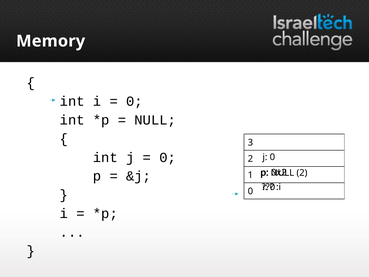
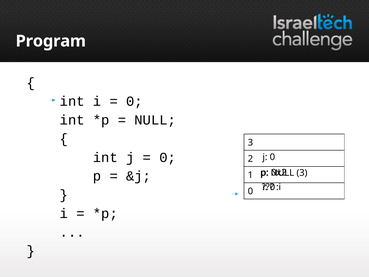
Memory: Memory -> Program (51, 41)
2: 2 -> 3 (302, 173)
